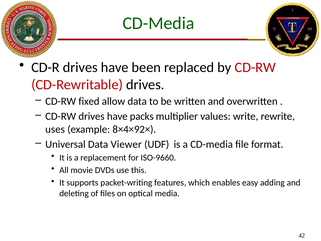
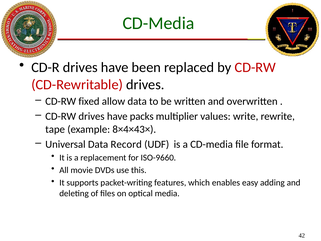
uses: uses -> tape (55, 129)
8×4×92×: 8×4×92× -> 8×4×43× (134, 129)
Viewer: Viewer -> Record (126, 144)
